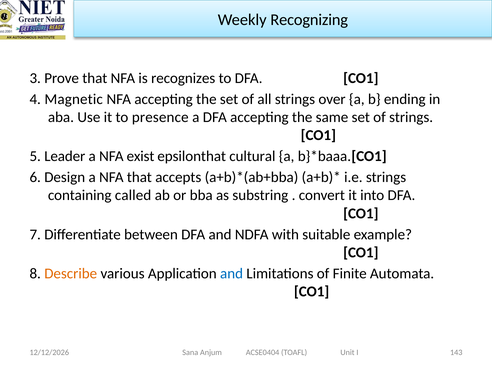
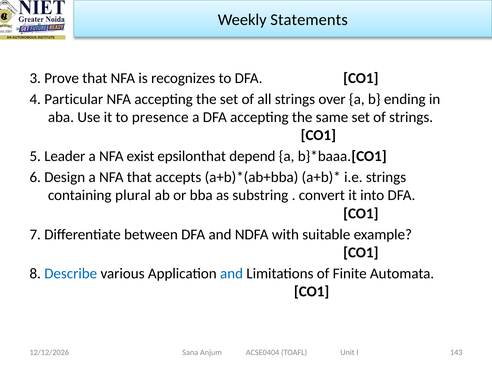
Recognizing: Recognizing -> Statements (309, 20)
Magnetic: Magnetic -> Particular (74, 99)
cultural: cultural -> depend (252, 156)
called: called -> plural (133, 195)
Describe colour: orange -> blue (71, 273)
